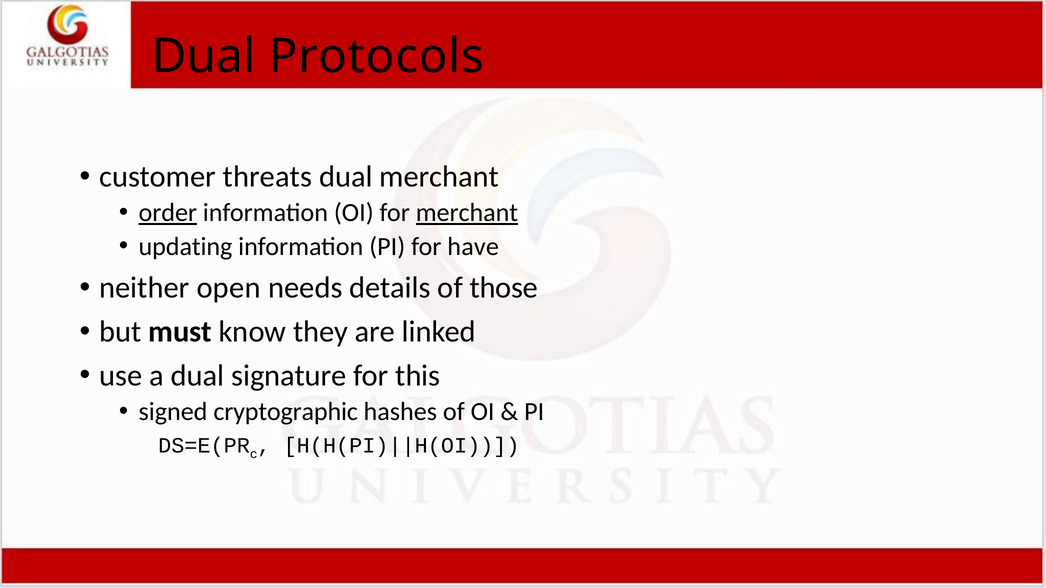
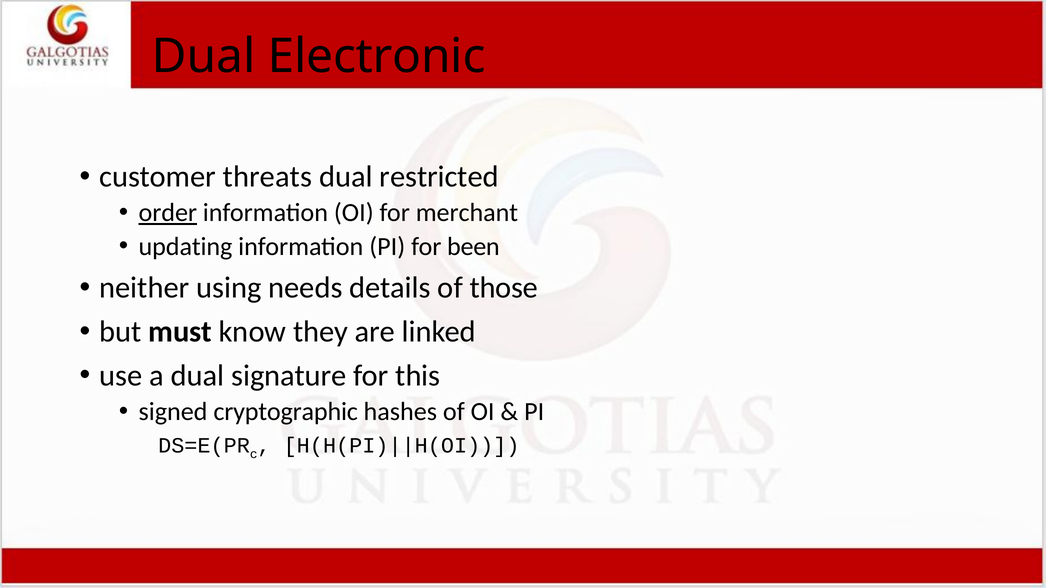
Protocols: Protocols -> Electronic (377, 57)
dual merchant: merchant -> restricted (439, 177)
merchant underline: present -> none (467, 213)
have: have -> been (473, 247)
open: open -> using (229, 288)
